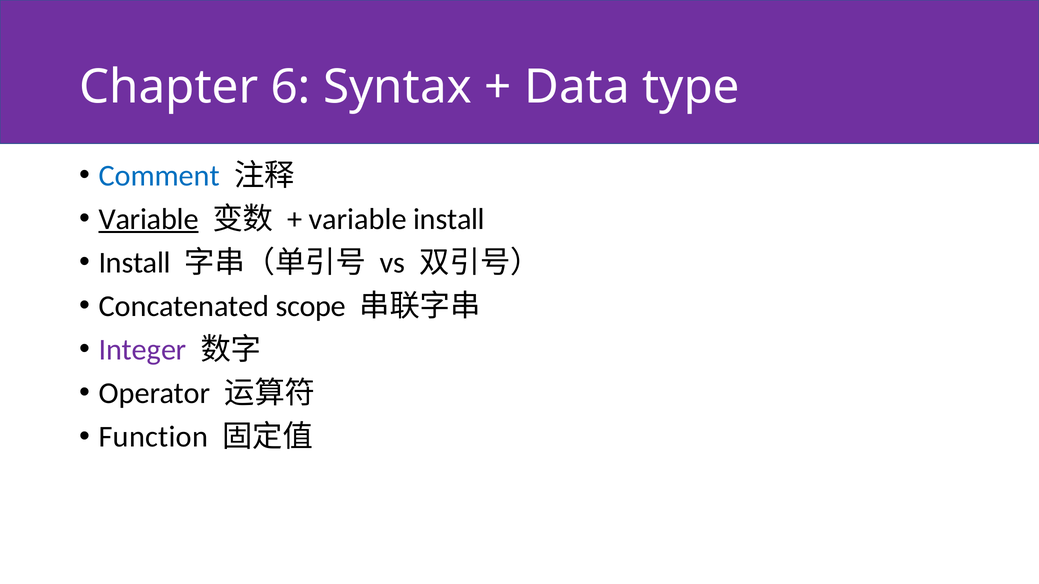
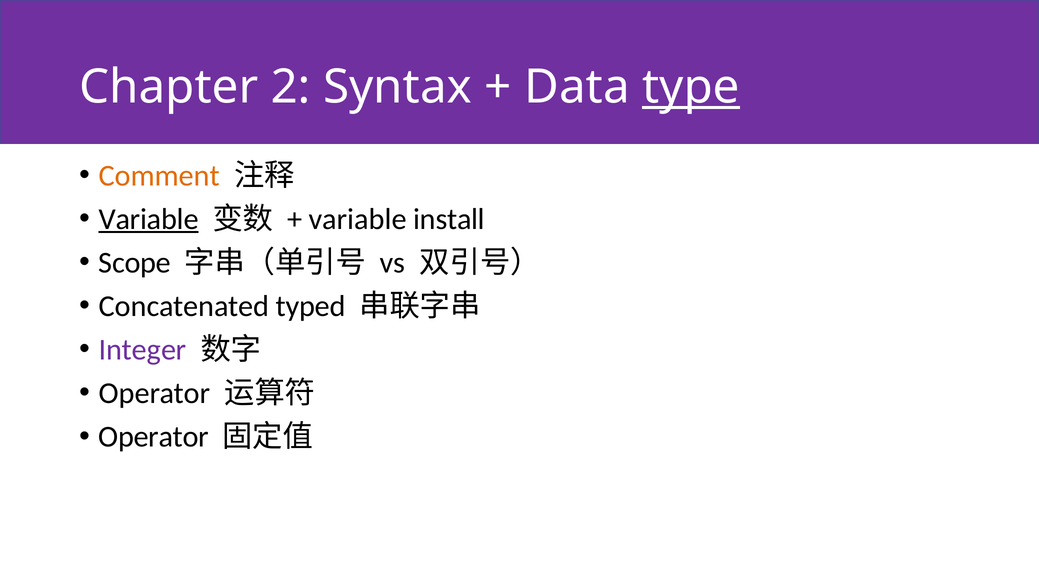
6: 6 -> 2 (291, 87)
type underline: none -> present (691, 87)
Comment colour: blue -> orange (159, 176)
Install: Install -> Scope (135, 263)
scope: scope -> typed (311, 306)
Function: Function -> Operator (154, 437)
